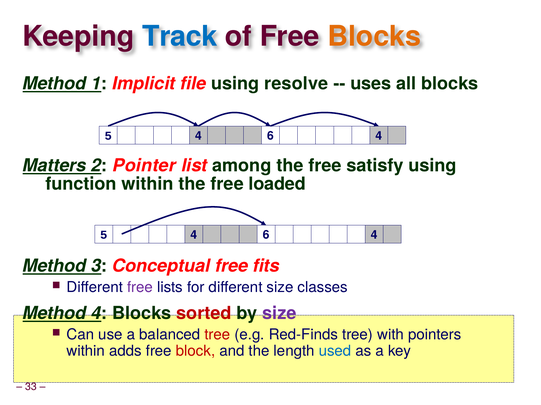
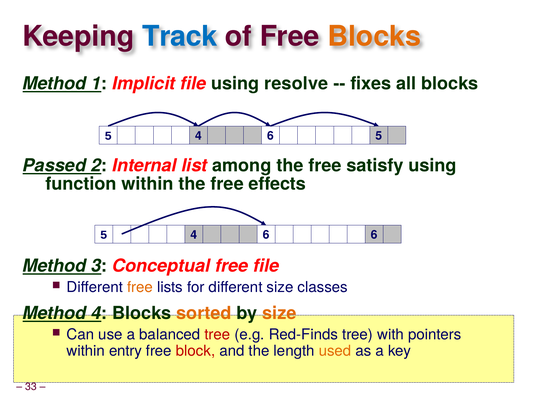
uses: uses -> fixes (371, 84)
4: 4 -> 5 (379, 136)
Matters: Matters -> Passed (54, 166)
Pointer: Pointer -> Internal (144, 166)
loaded: loaded -> effects (277, 184)
4: 4 -> 6 (374, 235)
free fits: fits -> file (266, 266)
free colour: purple -> orange (140, 288)
sorted colour: red -> orange (204, 314)
size colour: purple -> orange (279, 314)
adds: adds -> entry (125, 351)
used colour: blue -> orange (335, 351)
